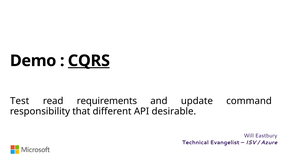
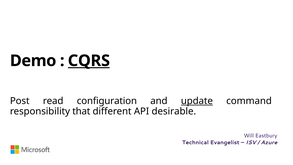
Test: Test -> Post (20, 101)
requirements: requirements -> configuration (107, 101)
update underline: none -> present (197, 101)
